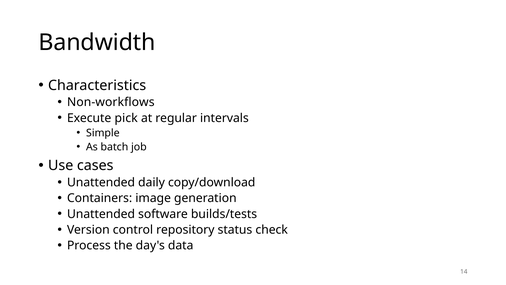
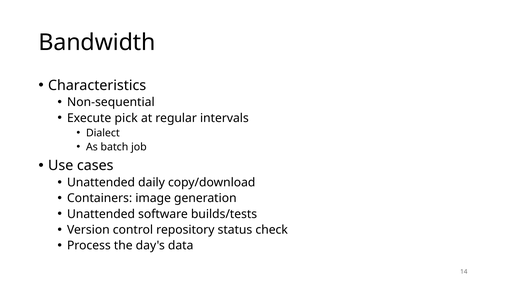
Non-workflows: Non-workflows -> Non-sequential (111, 102)
Simple: Simple -> Dialect (103, 133)
